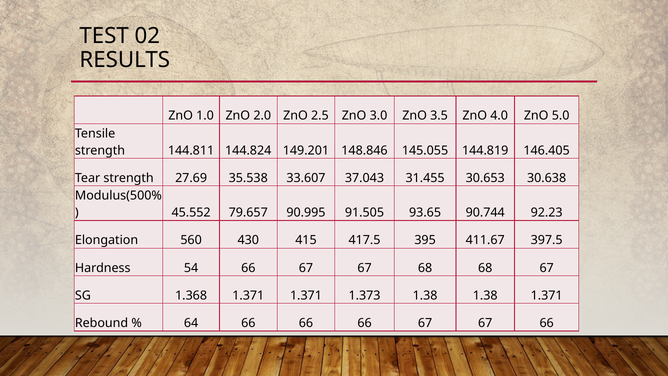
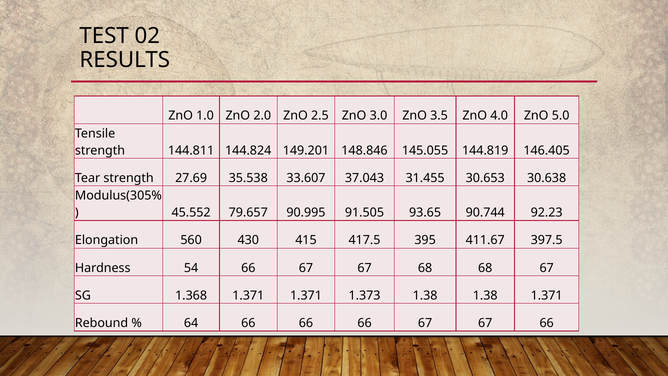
Modulus(500%: Modulus(500% -> Modulus(305% (118, 196)
